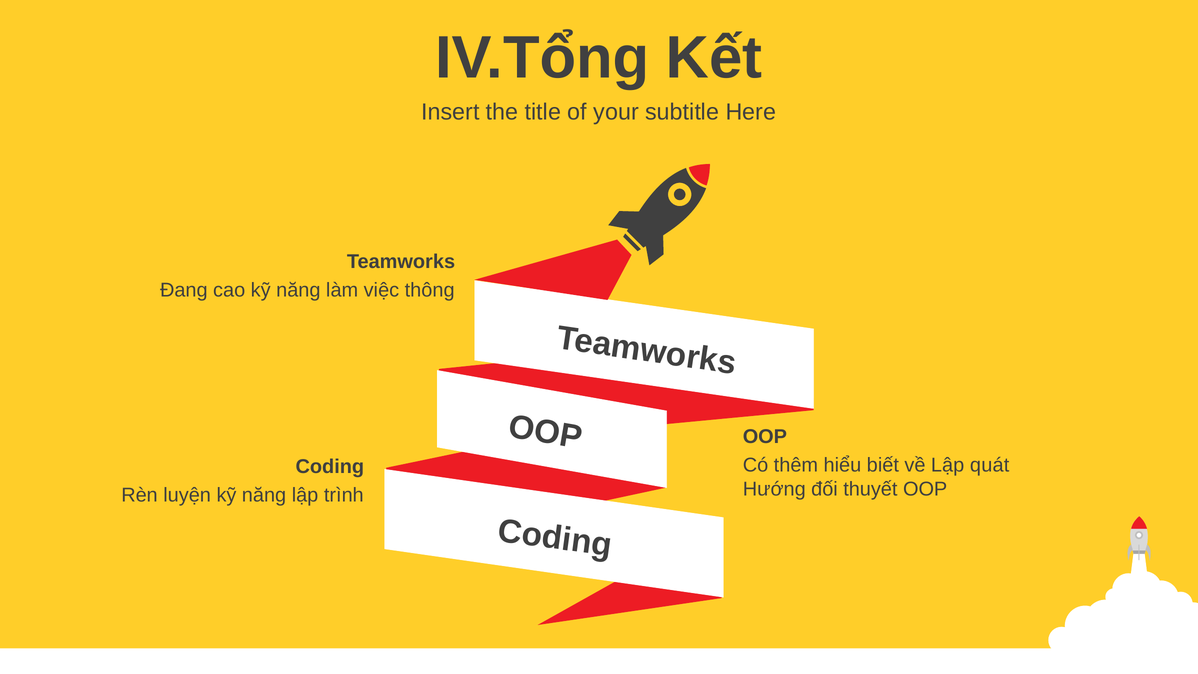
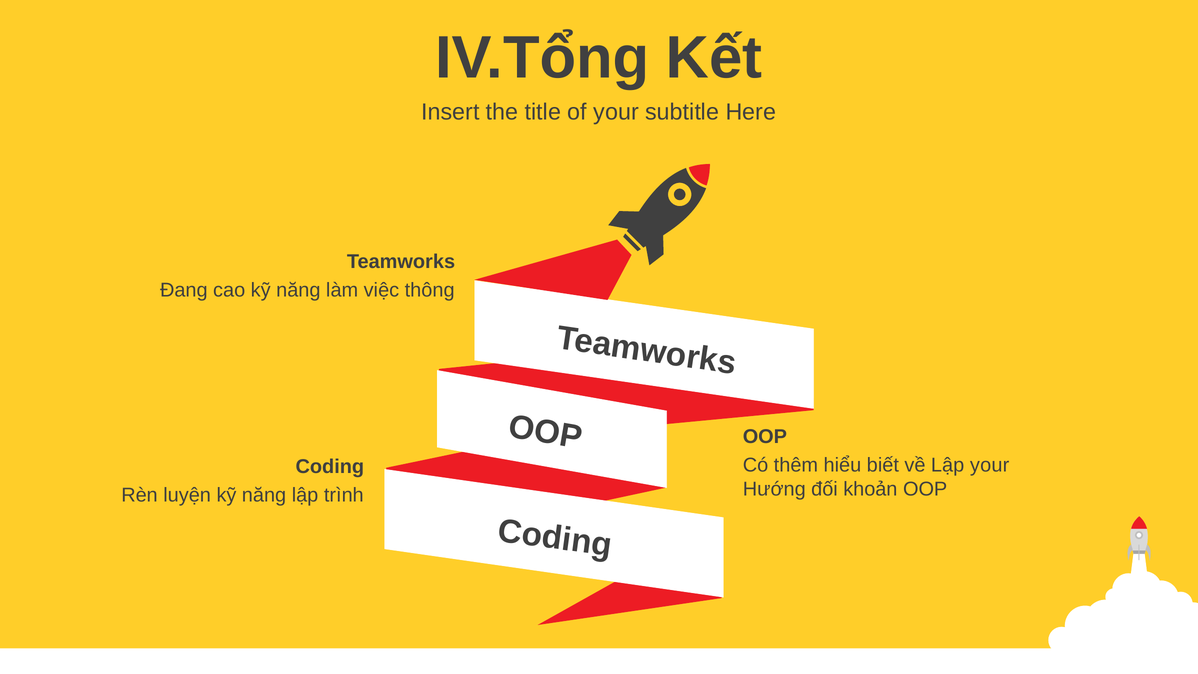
Lập quát: quát -> your (990, 465)
thuyết: thuyết -> khoản (870, 489)
